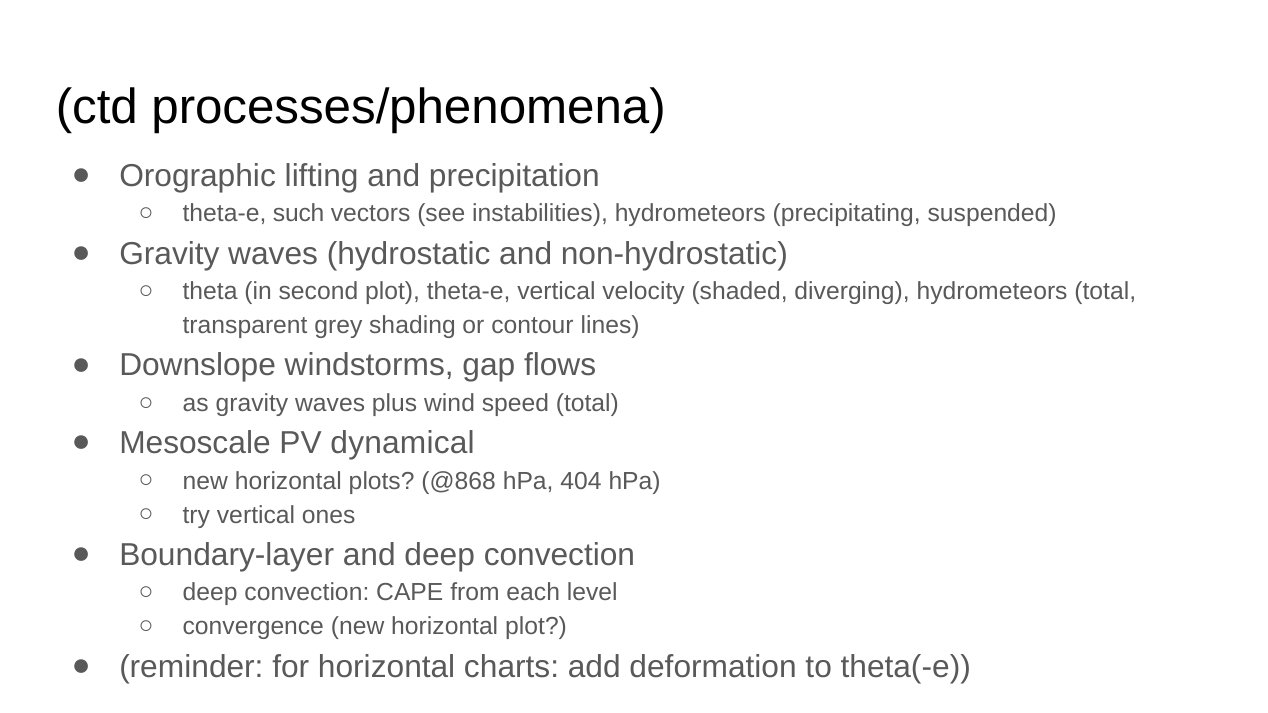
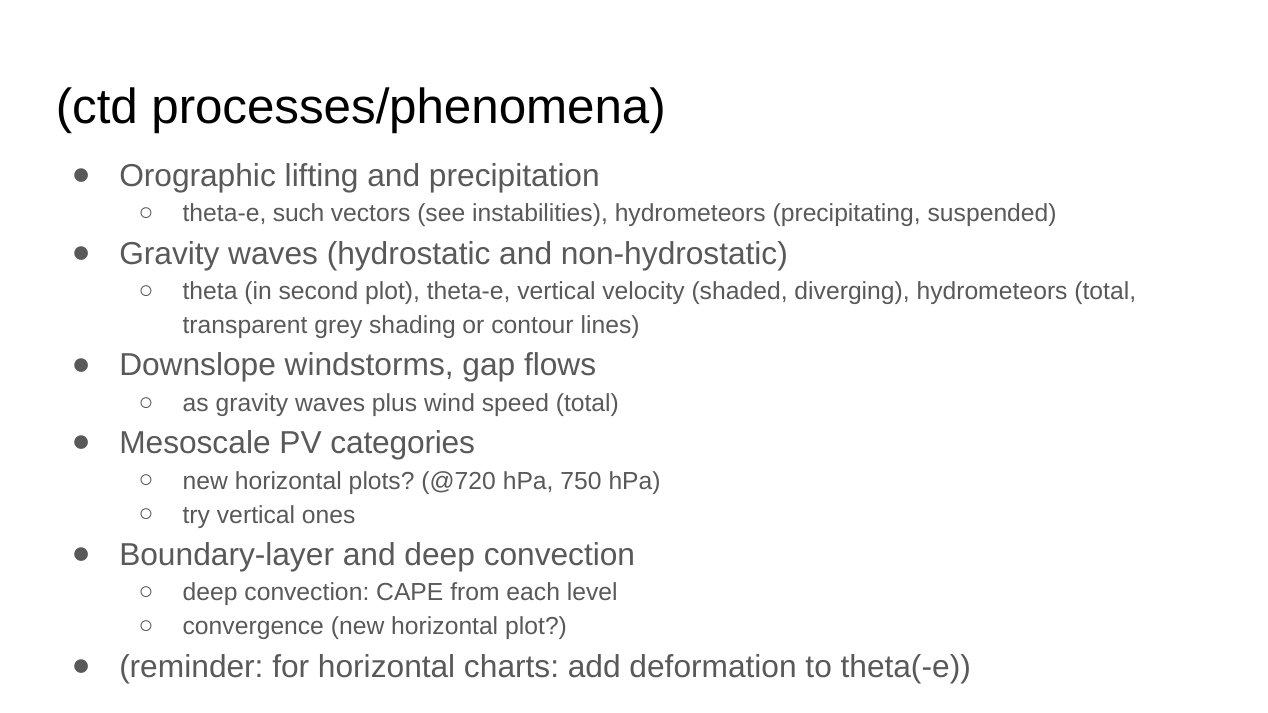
dynamical: dynamical -> categories (403, 443)
@868: @868 -> @720 (459, 481)
404: 404 -> 750 (581, 481)
